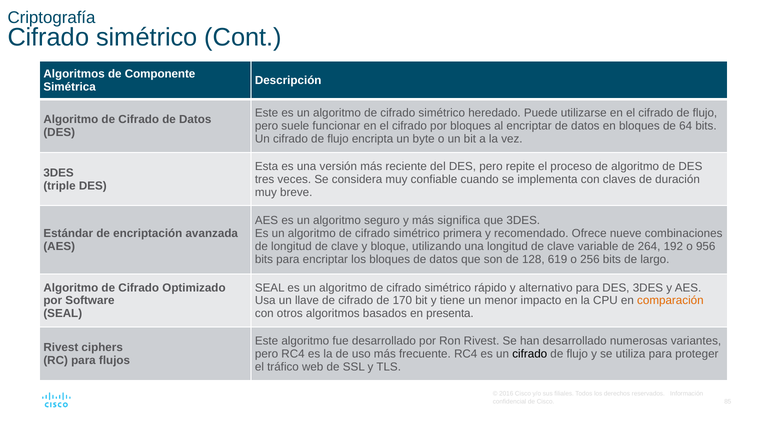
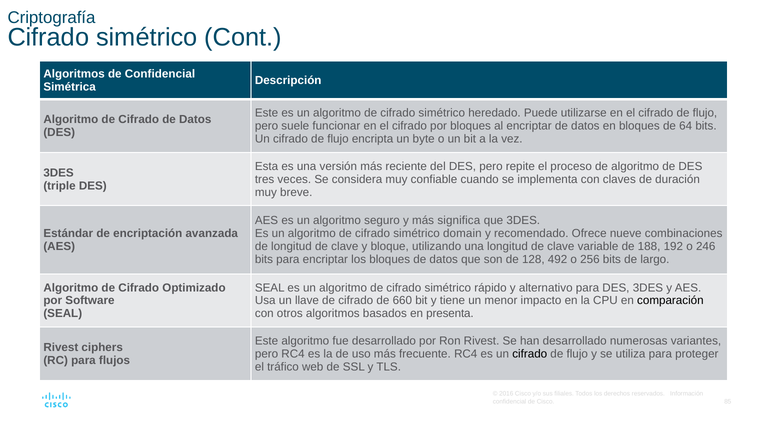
de Componente: Componente -> Confidencial (160, 74)
primera: primera -> domain (462, 233)
264: 264 -> 188 (649, 246)
956: 956 -> 246 (706, 246)
619: 619 -> 492 (558, 259)
170: 170 -> 660 (402, 300)
comparación colour: orange -> black (670, 300)
